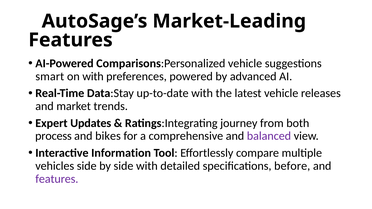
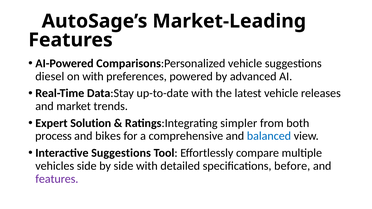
smart: smart -> diesel (50, 76)
Updates: Updates -> Solution (91, 123)
journey: journey -> simpler (239, 123)
balanced colour: purple -> blue (269, 136)
Interactive Information: Information -> Suggestions (121, 153)
